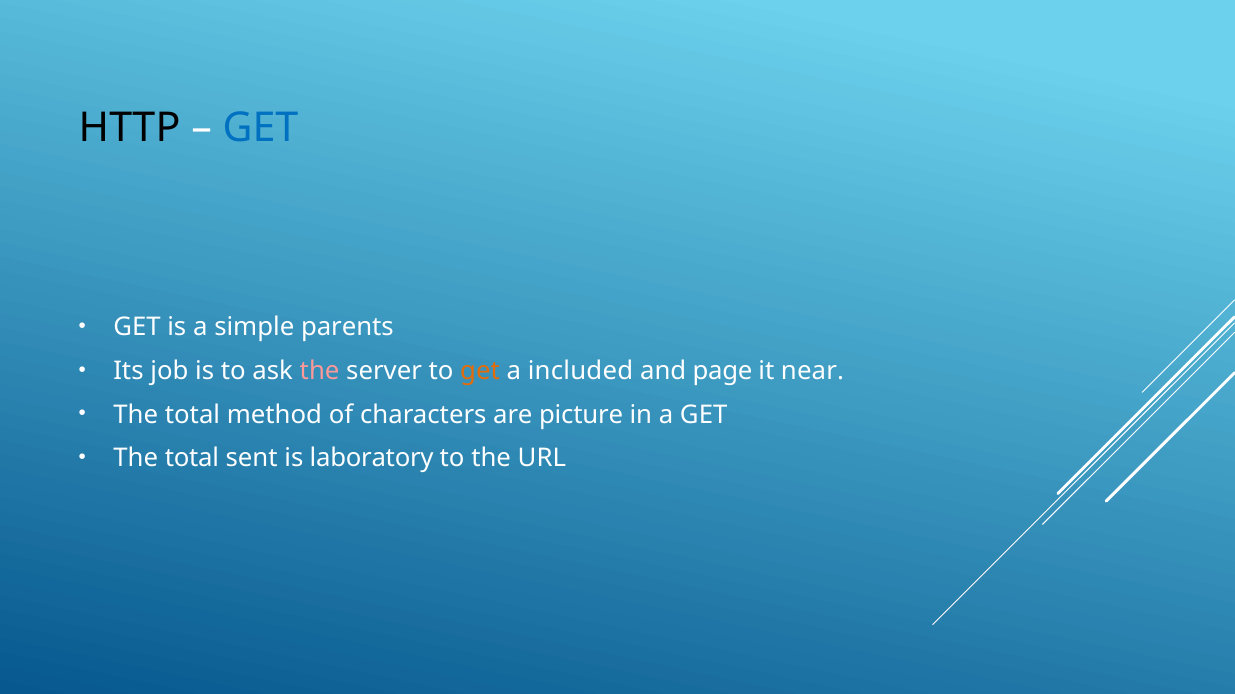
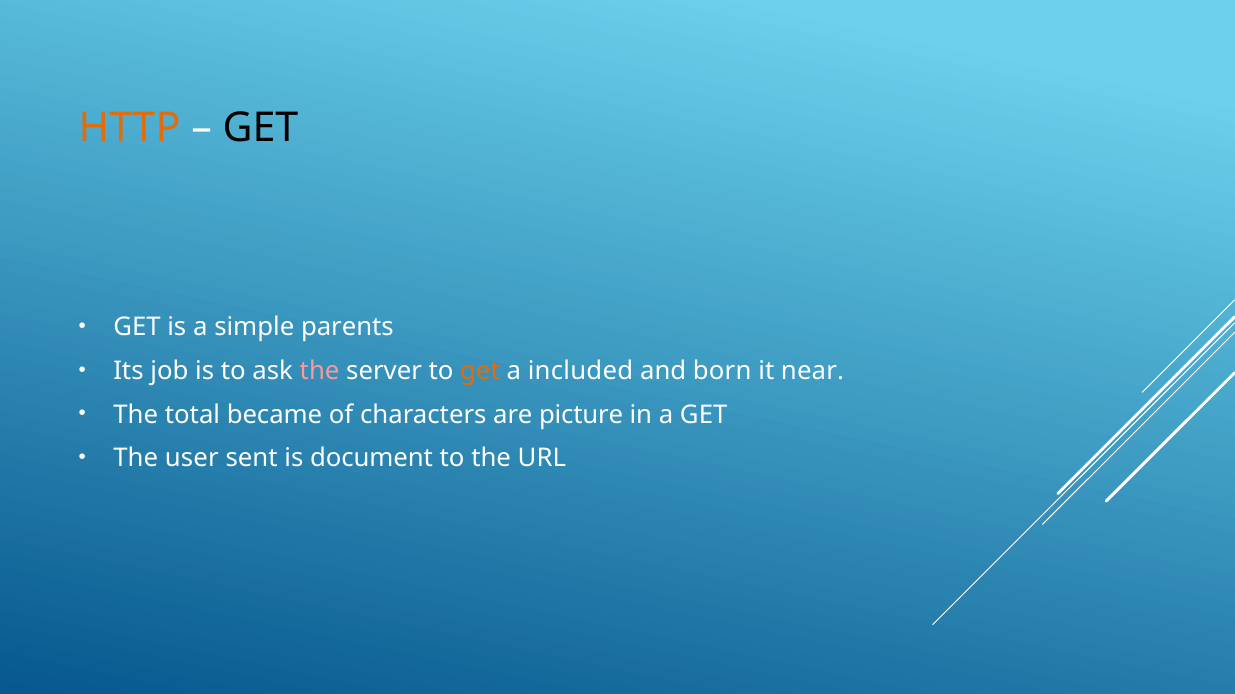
HTTP colour: black -> orange (130, 128)
GET colour: blue -> black (260, 128)
page: page -> born (722, 371)
method: method -> became (274, 415)
total: total -> user (192, 459)
laboratory: laboratory -> document (372, 459)
